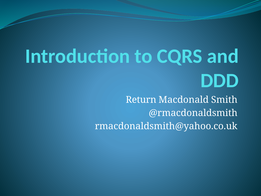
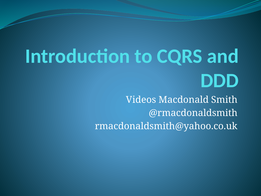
Return: Return -> Videos (141, 100)
